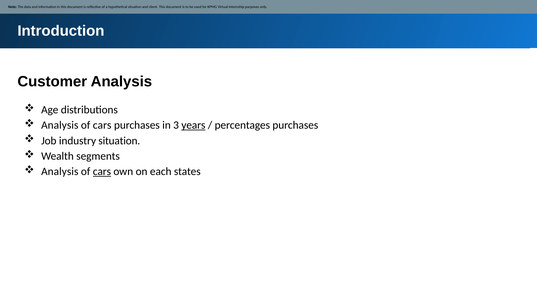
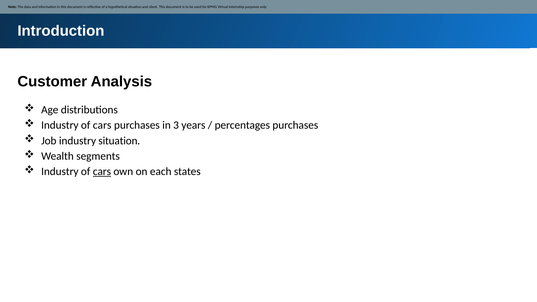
Analysis: Analysis -> Industry (60, 125)
years underline: present -> none (193, 125)
Analysis: Analysis -> Industry (60, 172)
